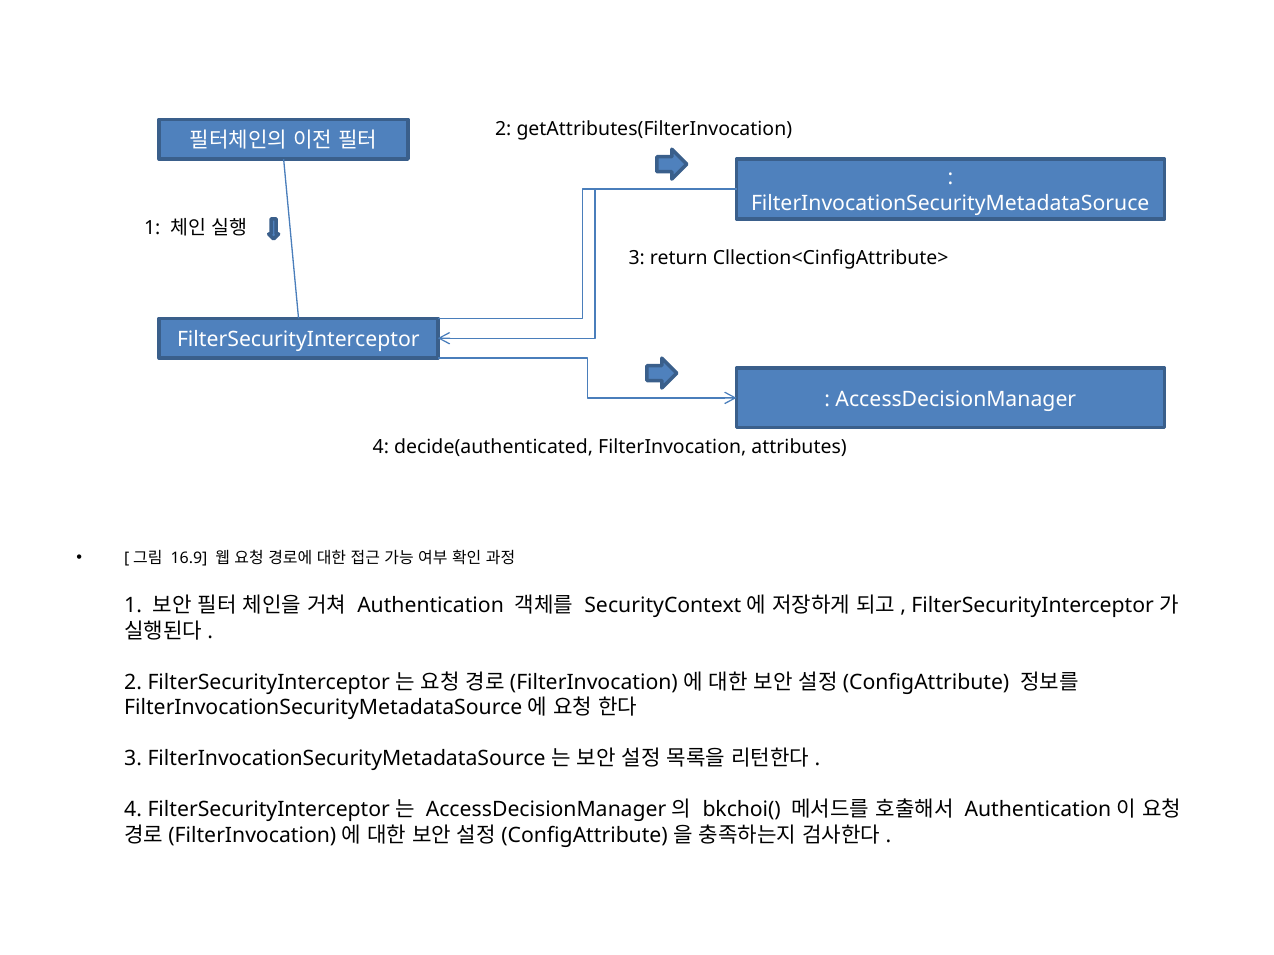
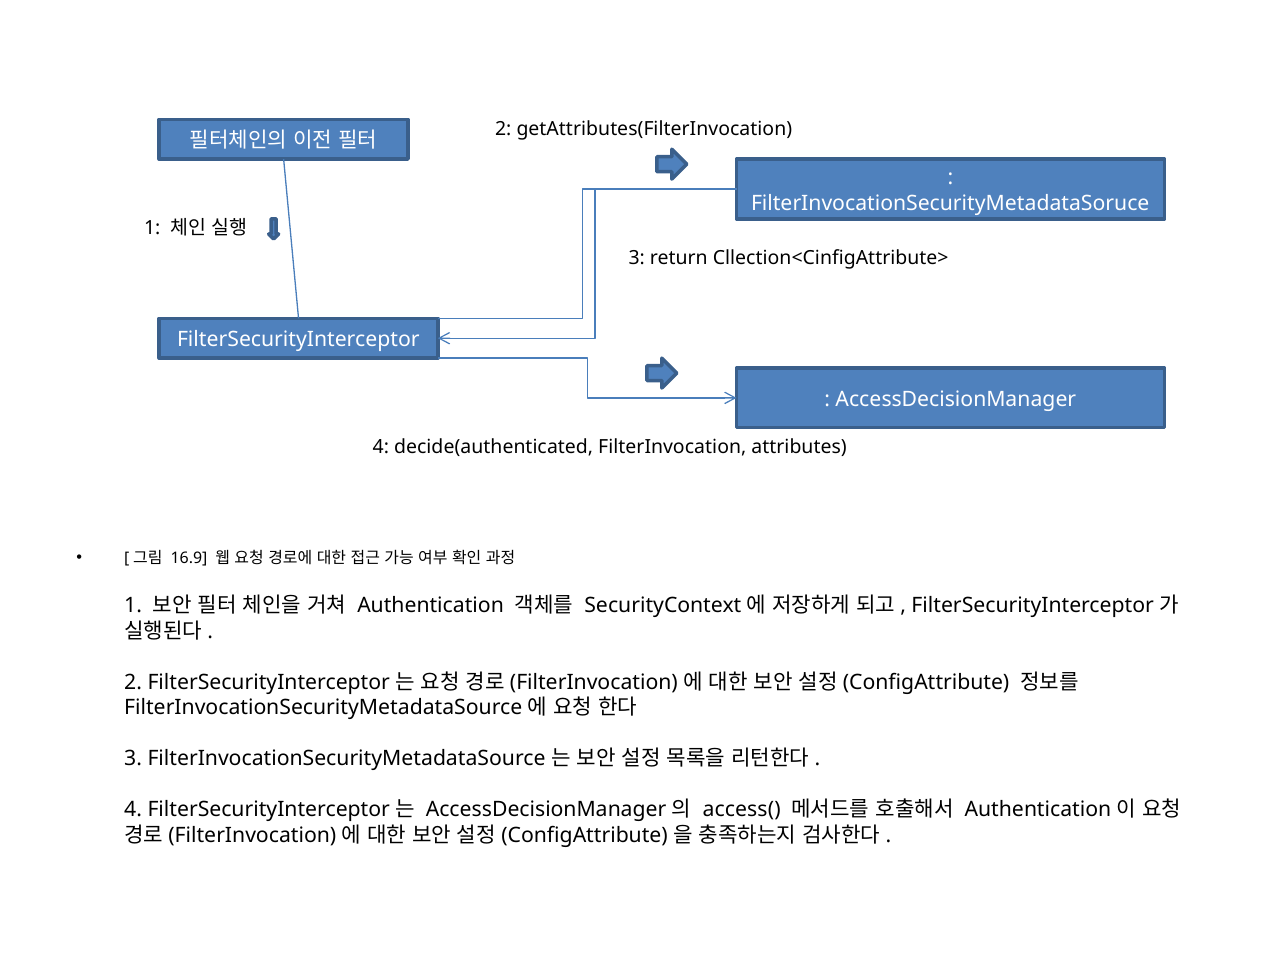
bkchoi(: bkchoi( -> access( (742, 810)
